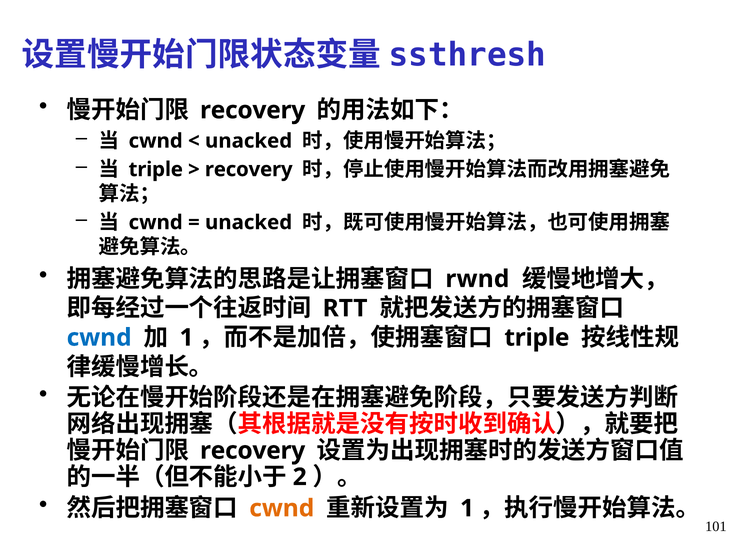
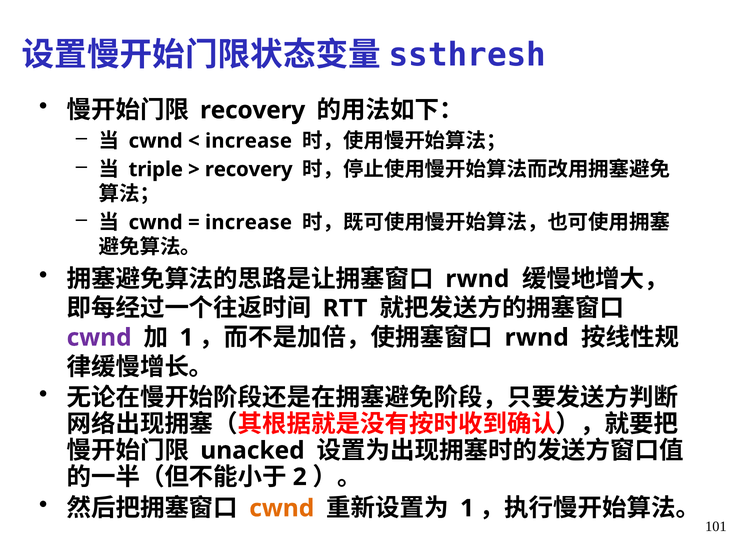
unacked: unacked -> increase (249, 141)
unacked: unacked -> increase (249, 223)
cwnd colour: blue -> purple (99, 338)
triple: triple -> rwnd (537, 338)
recovery: recovery -> unacked (252, 451)
